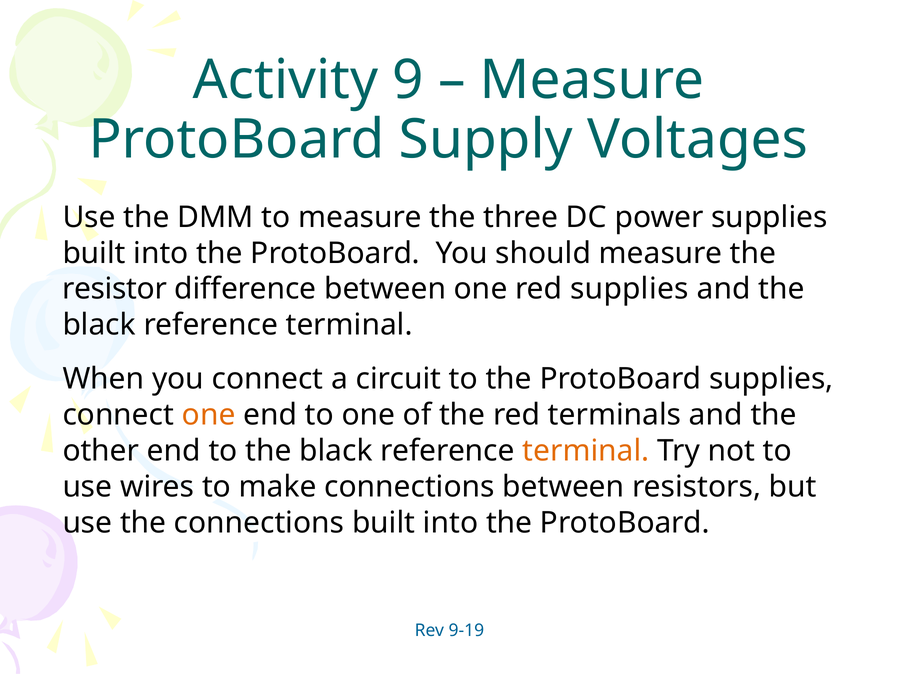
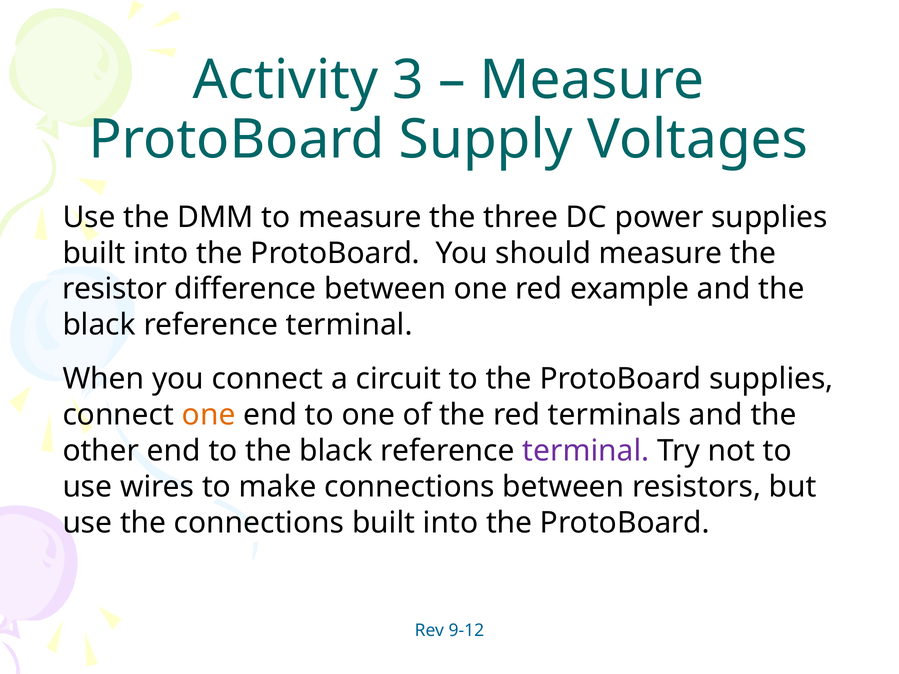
9: 9 -> 3 (408, 80)
red supplies: supplies -> example (630, 289)
terminal colour: orange -> purple (586, 451)
9-19: 9-19 -> 9-12 (466, 631)
